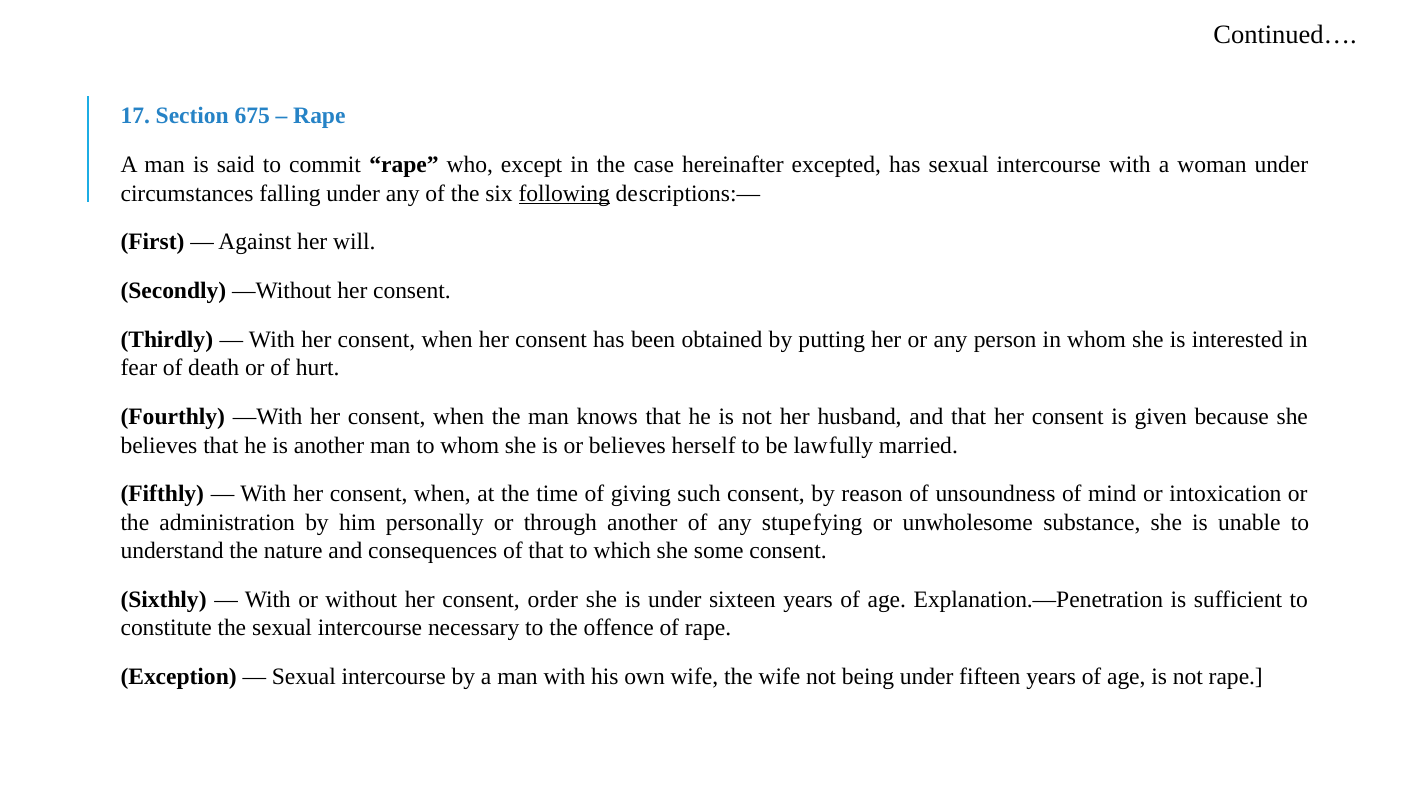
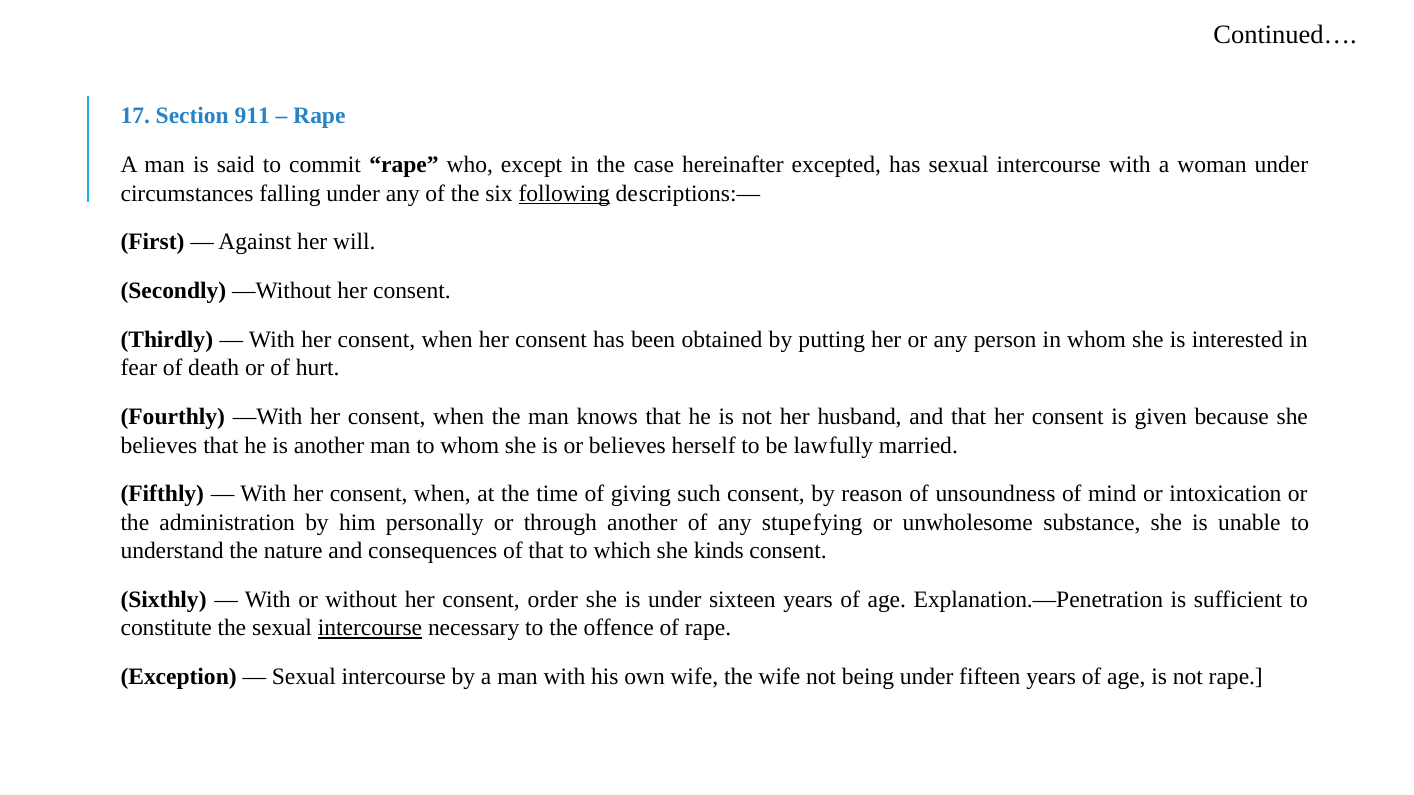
675: 675 -> 911 (252, 116)
some: some -> kinds (719, 551)
intercourse underline: none -> present (370, 628)
